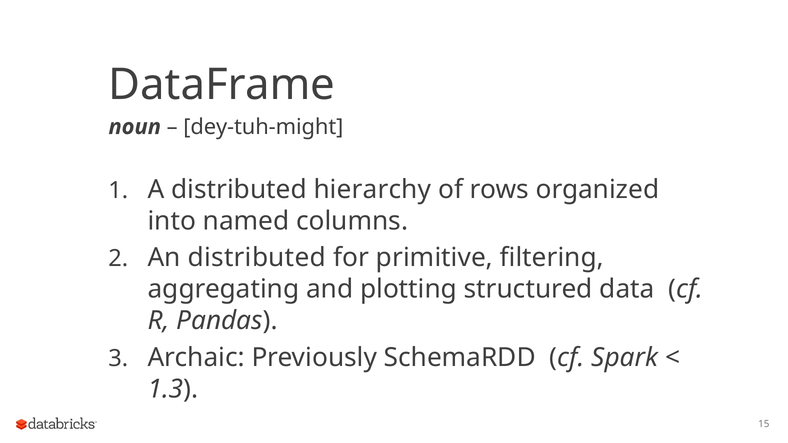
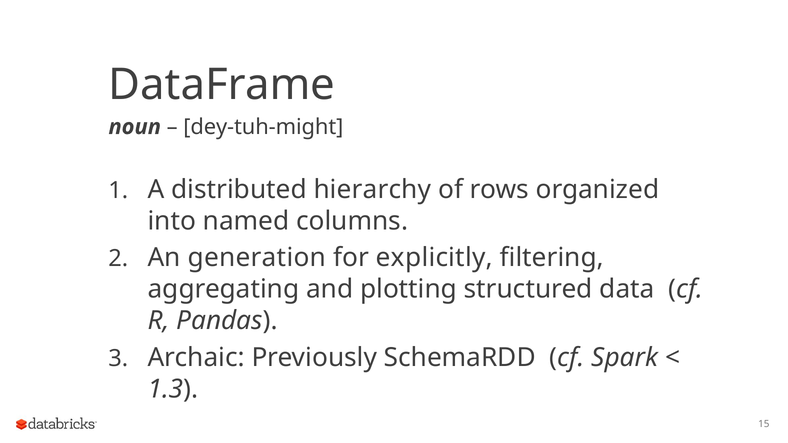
An distributed: distributed -> generation (257, 258)
primitive: primitive -> explicitly (434, 258)
